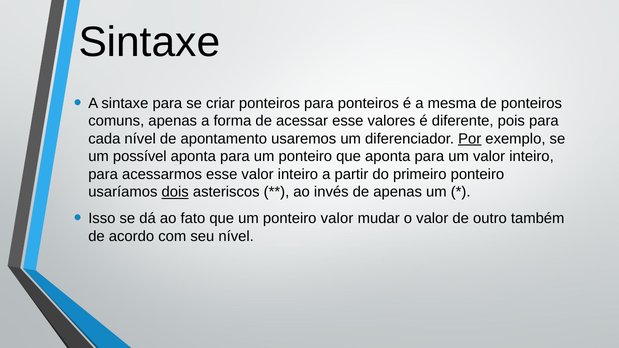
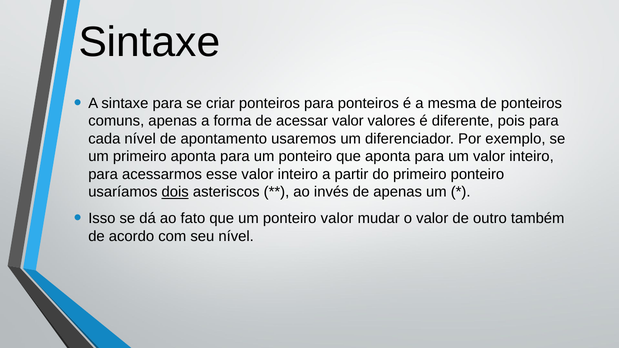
acessar esse: esse -> valor (348, 121)
Por underline: present -> none (470, 139)
um possível: possível -> primeiro (140, 157)
